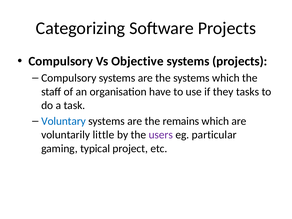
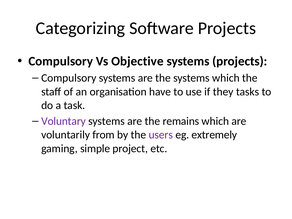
Voluntary colour: blue -> purple (64, 121)
little: little -> from (104, 135)
particular: particular -> extremely (214, 135)
typical: typical -> simple (95, 148)
